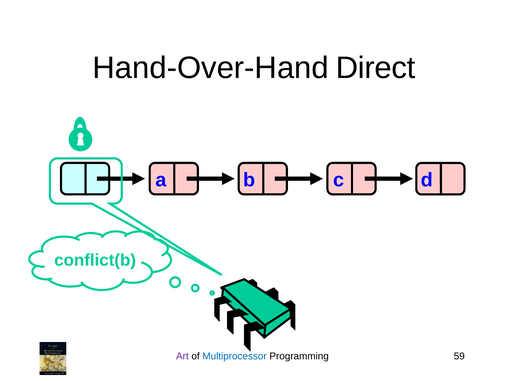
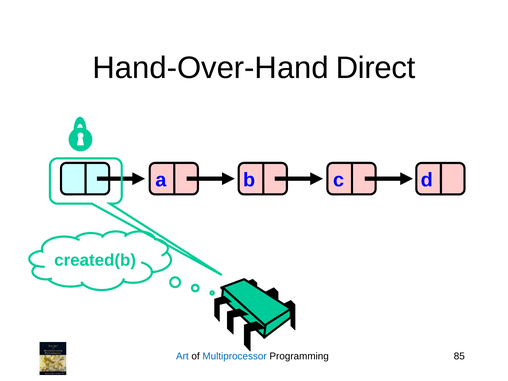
conflict(b: conflict(b -> created(b (95, 260)
Art colour: purple -> blue (182, 356)
59: 59 -> 85 (459, 356)
